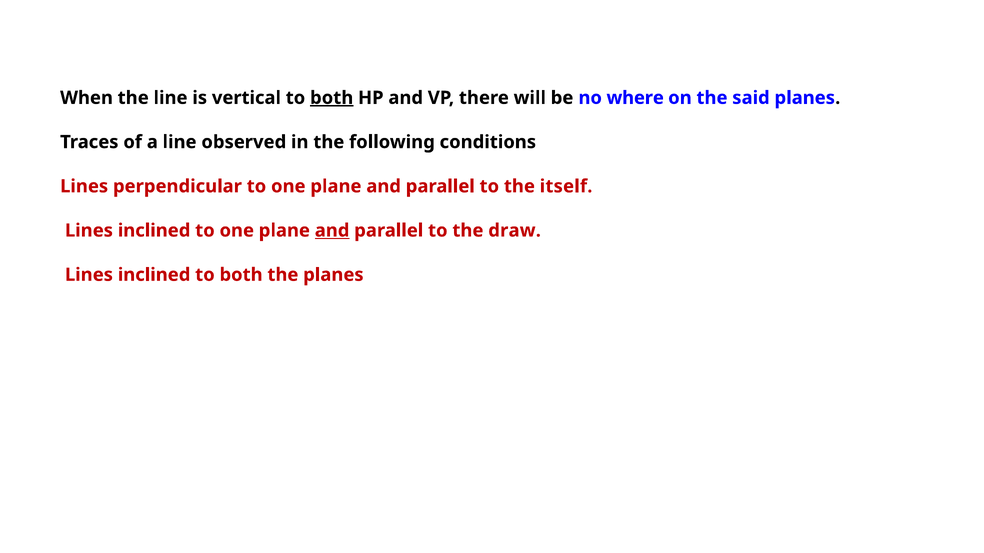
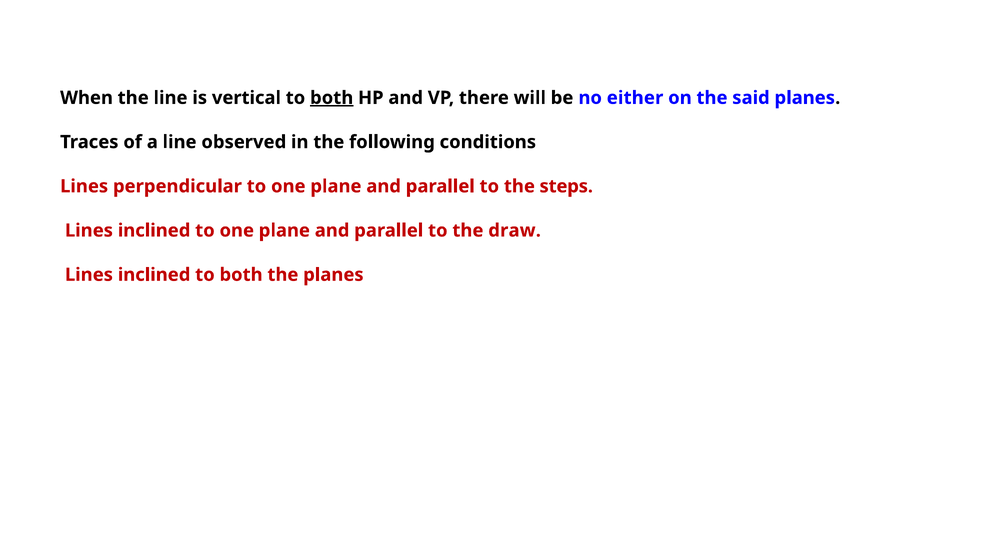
where: where -> either (635, 98)
itself: itself -> steps (566, 186)
and underline: present -> none (332, 231)
